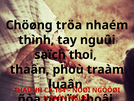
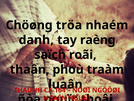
thình: thình -> danh (36, 40)
tay nguûi: nguûi -> raèng (98, 40)
thoi: thoi -> roãi (83, 55)
